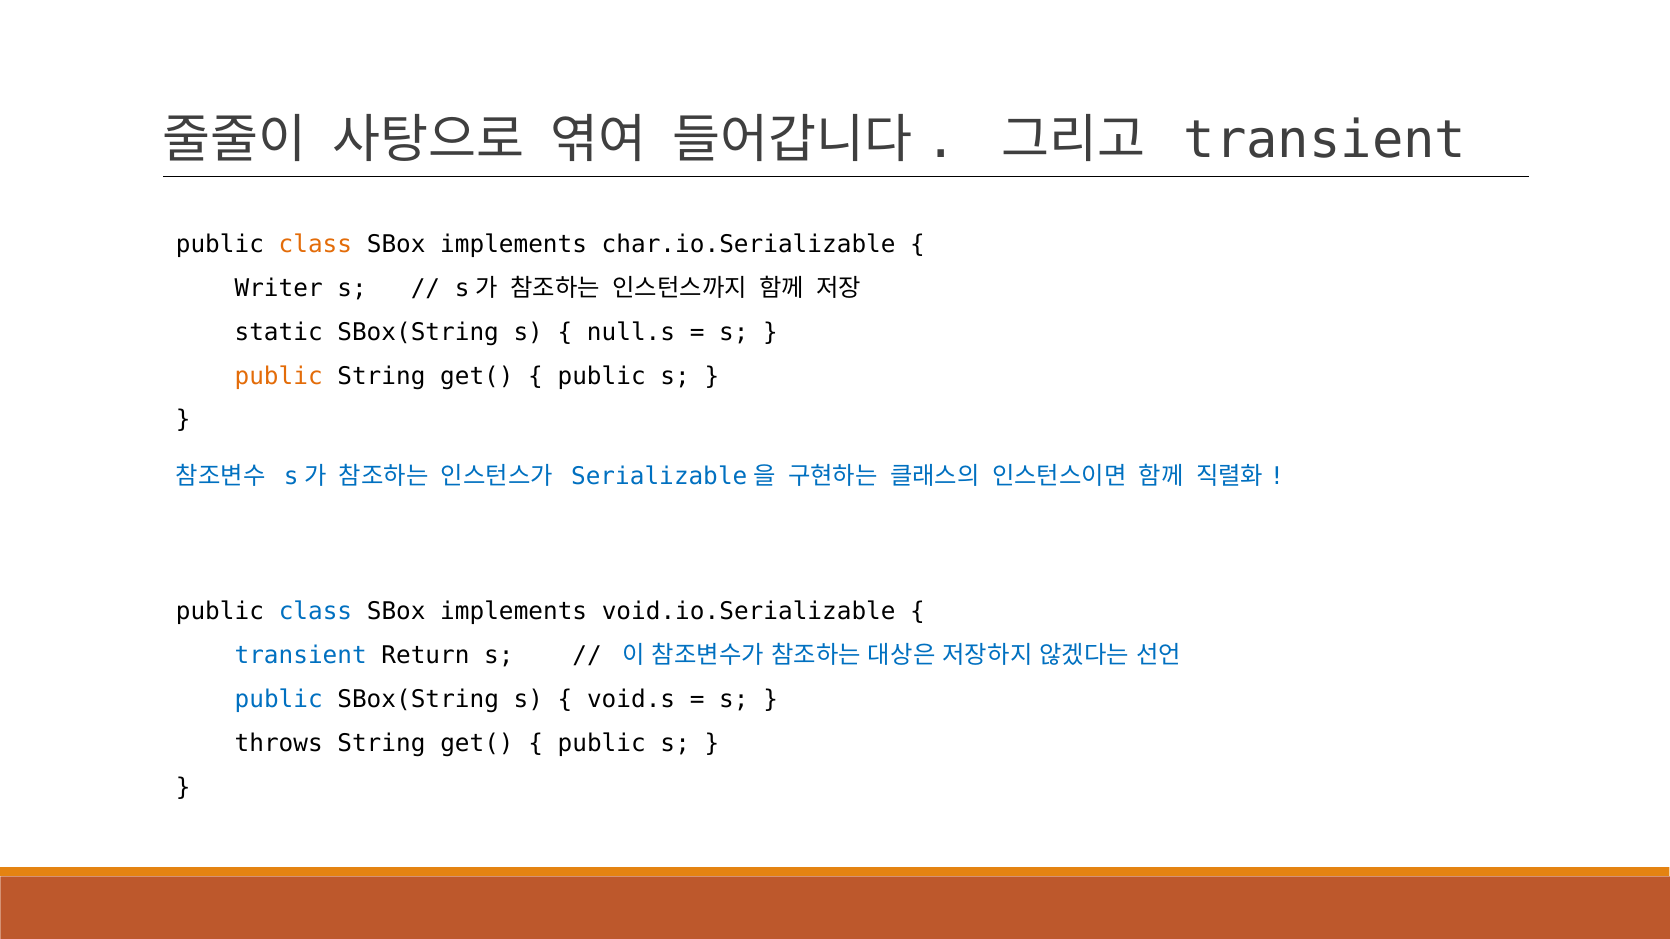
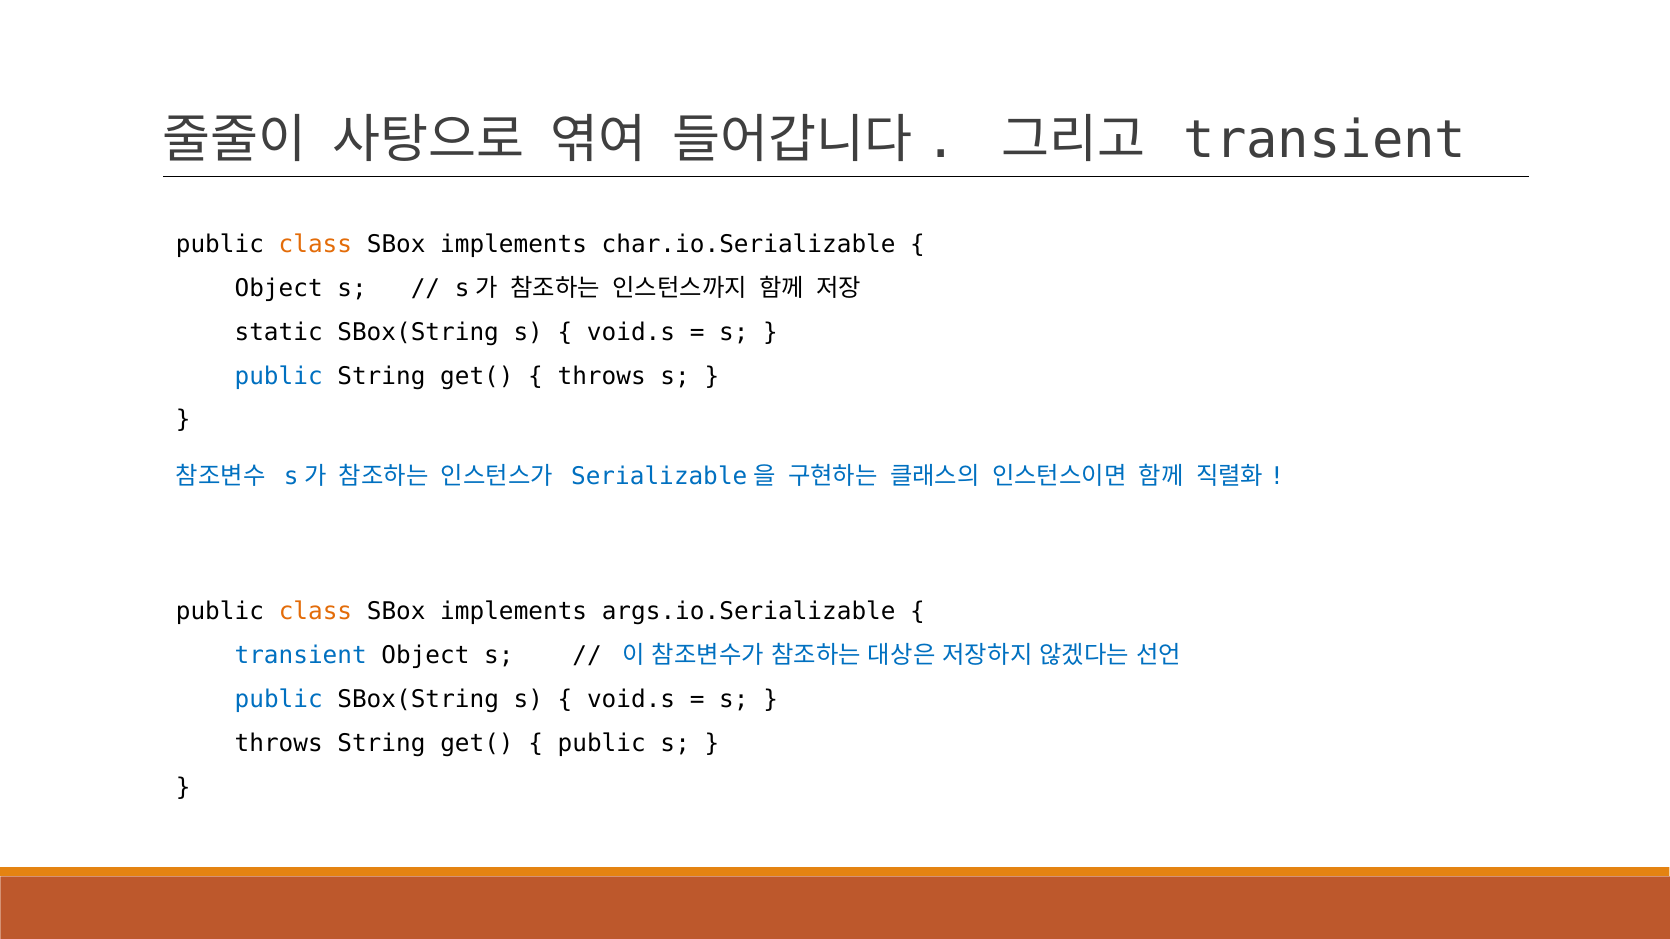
Writer: Writer -> Object (279, 289)
null.s: null.s -> void.s (631, 332)
public colour: orange -> blue (279, 376)
public: public -> throws (602, 376)
class colour: blue -> orange (315, 612)
void.io.Serializable: void.io.Serializable -> args.io.Serializable (749, 612)
transient Return: Return -> Object (425, 656)
